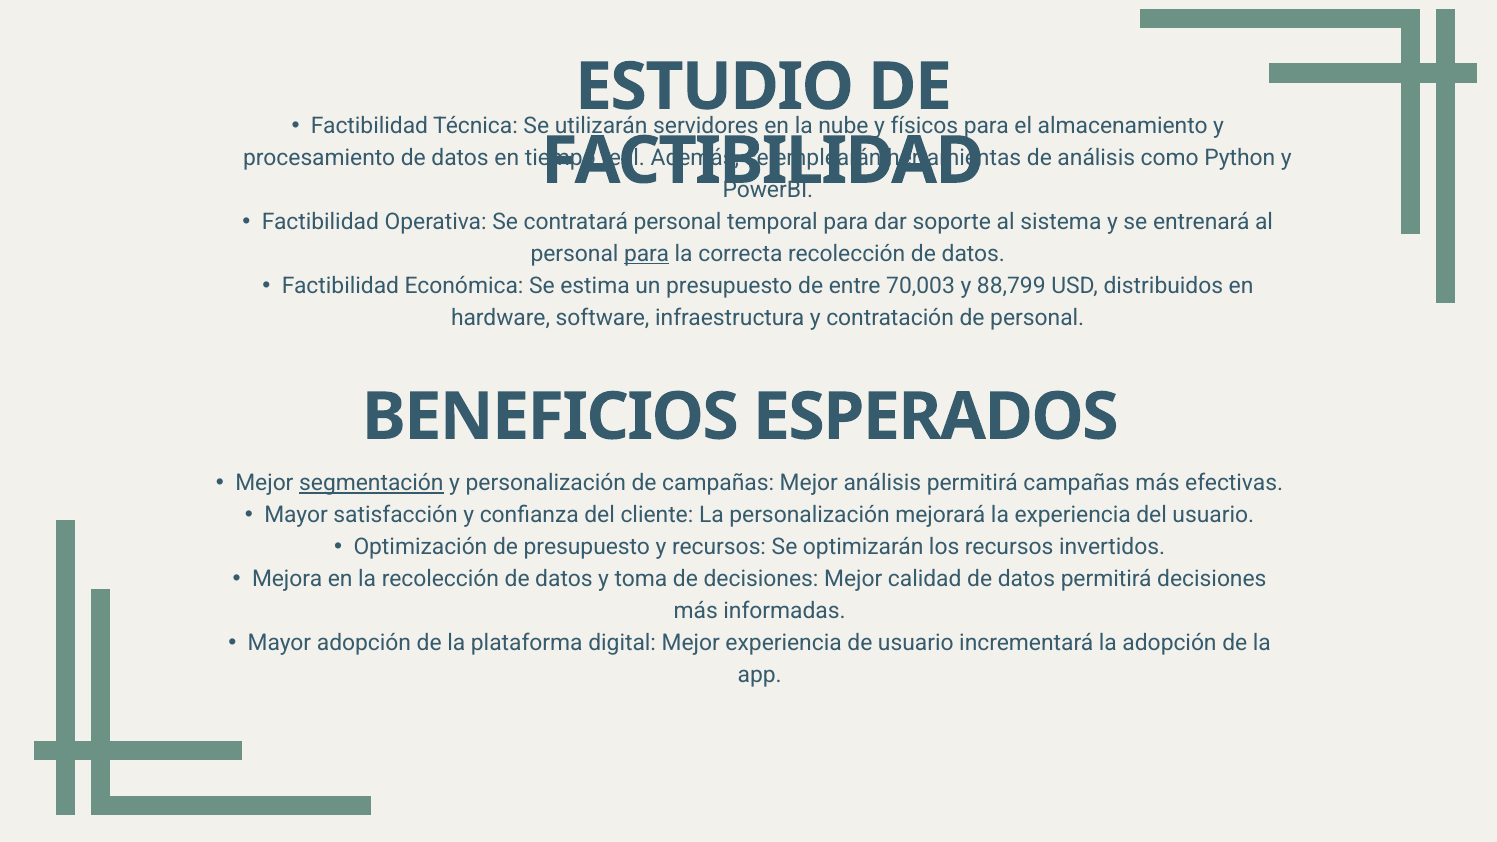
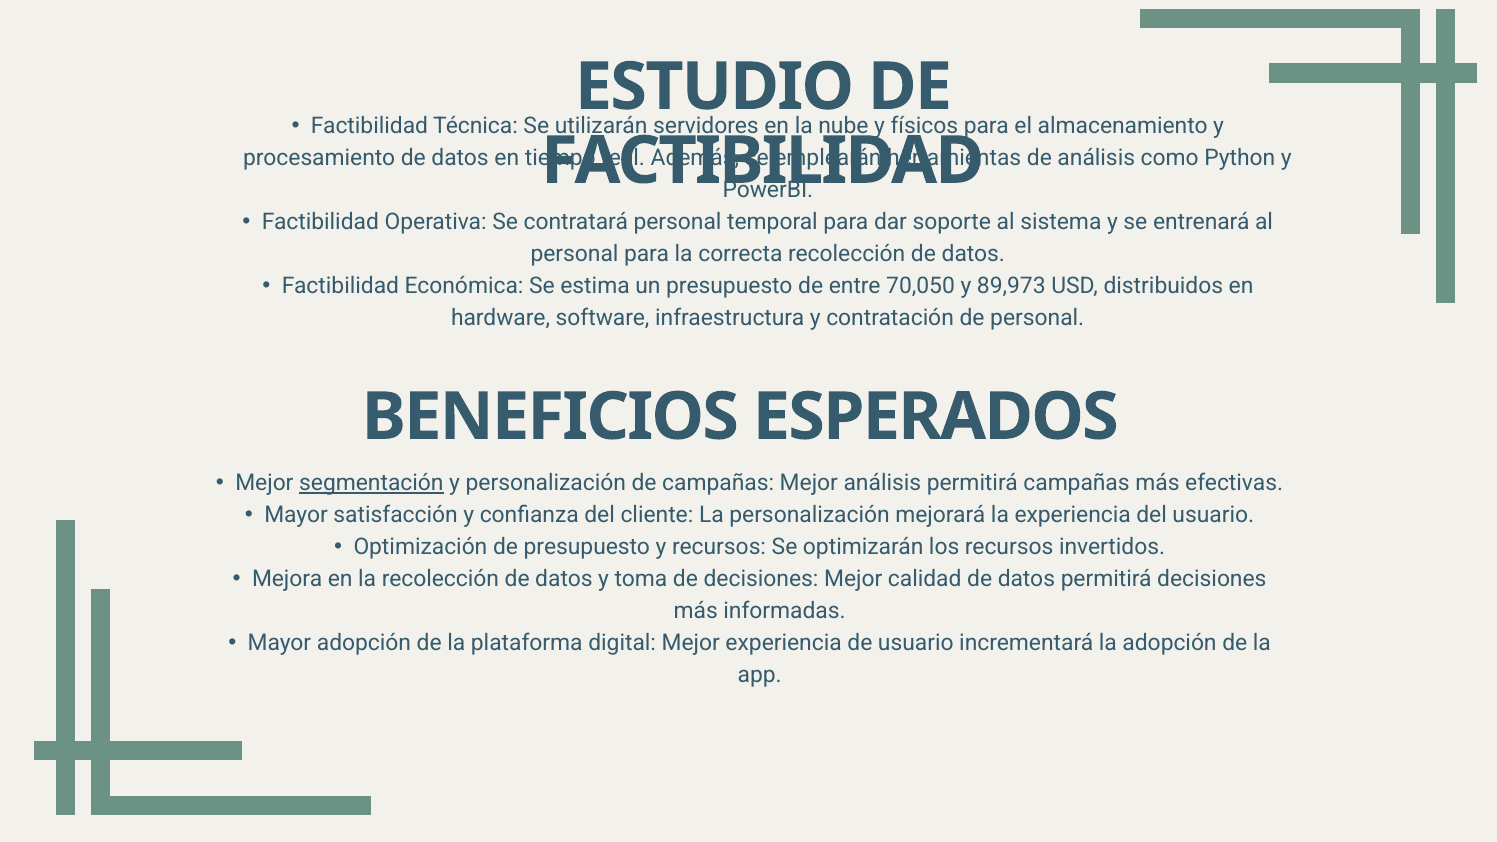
para underline: present -> none (647, 254)
70,003: 70,003 -> 70,050 (921, 286)
88,799: 88,799 -> 89,973 (1011, 286)
